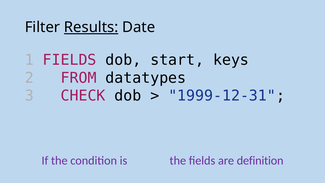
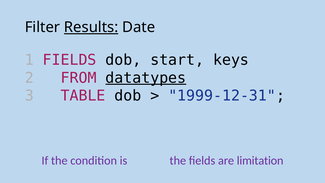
datatypes underline: none -> present (146, 78)
CHECK: CHECK -> TABLE (83, 96)
definition: definition -> limitation (260, 160)
